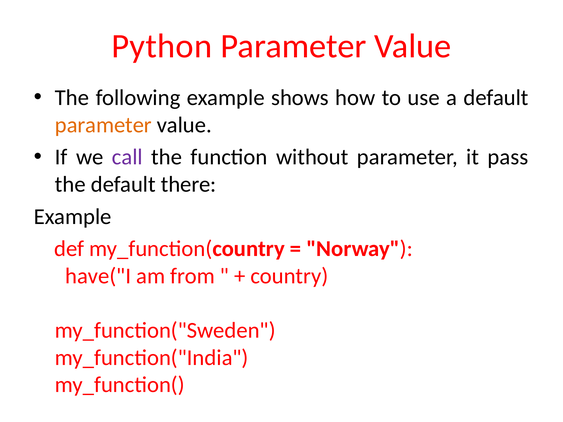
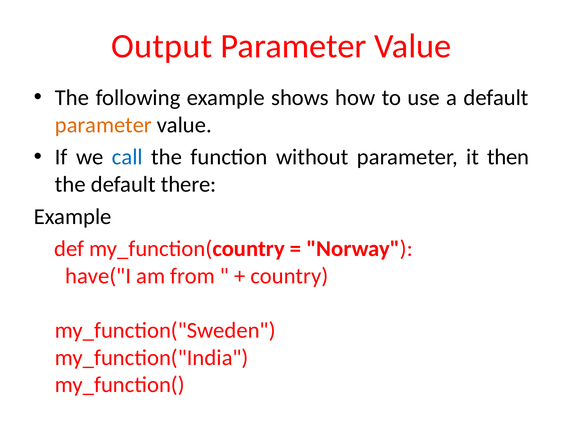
Python: Python -> Output (162, 46)
call colour: purple -> blue (127, 157)
pass: pass -> then (508, 157)
